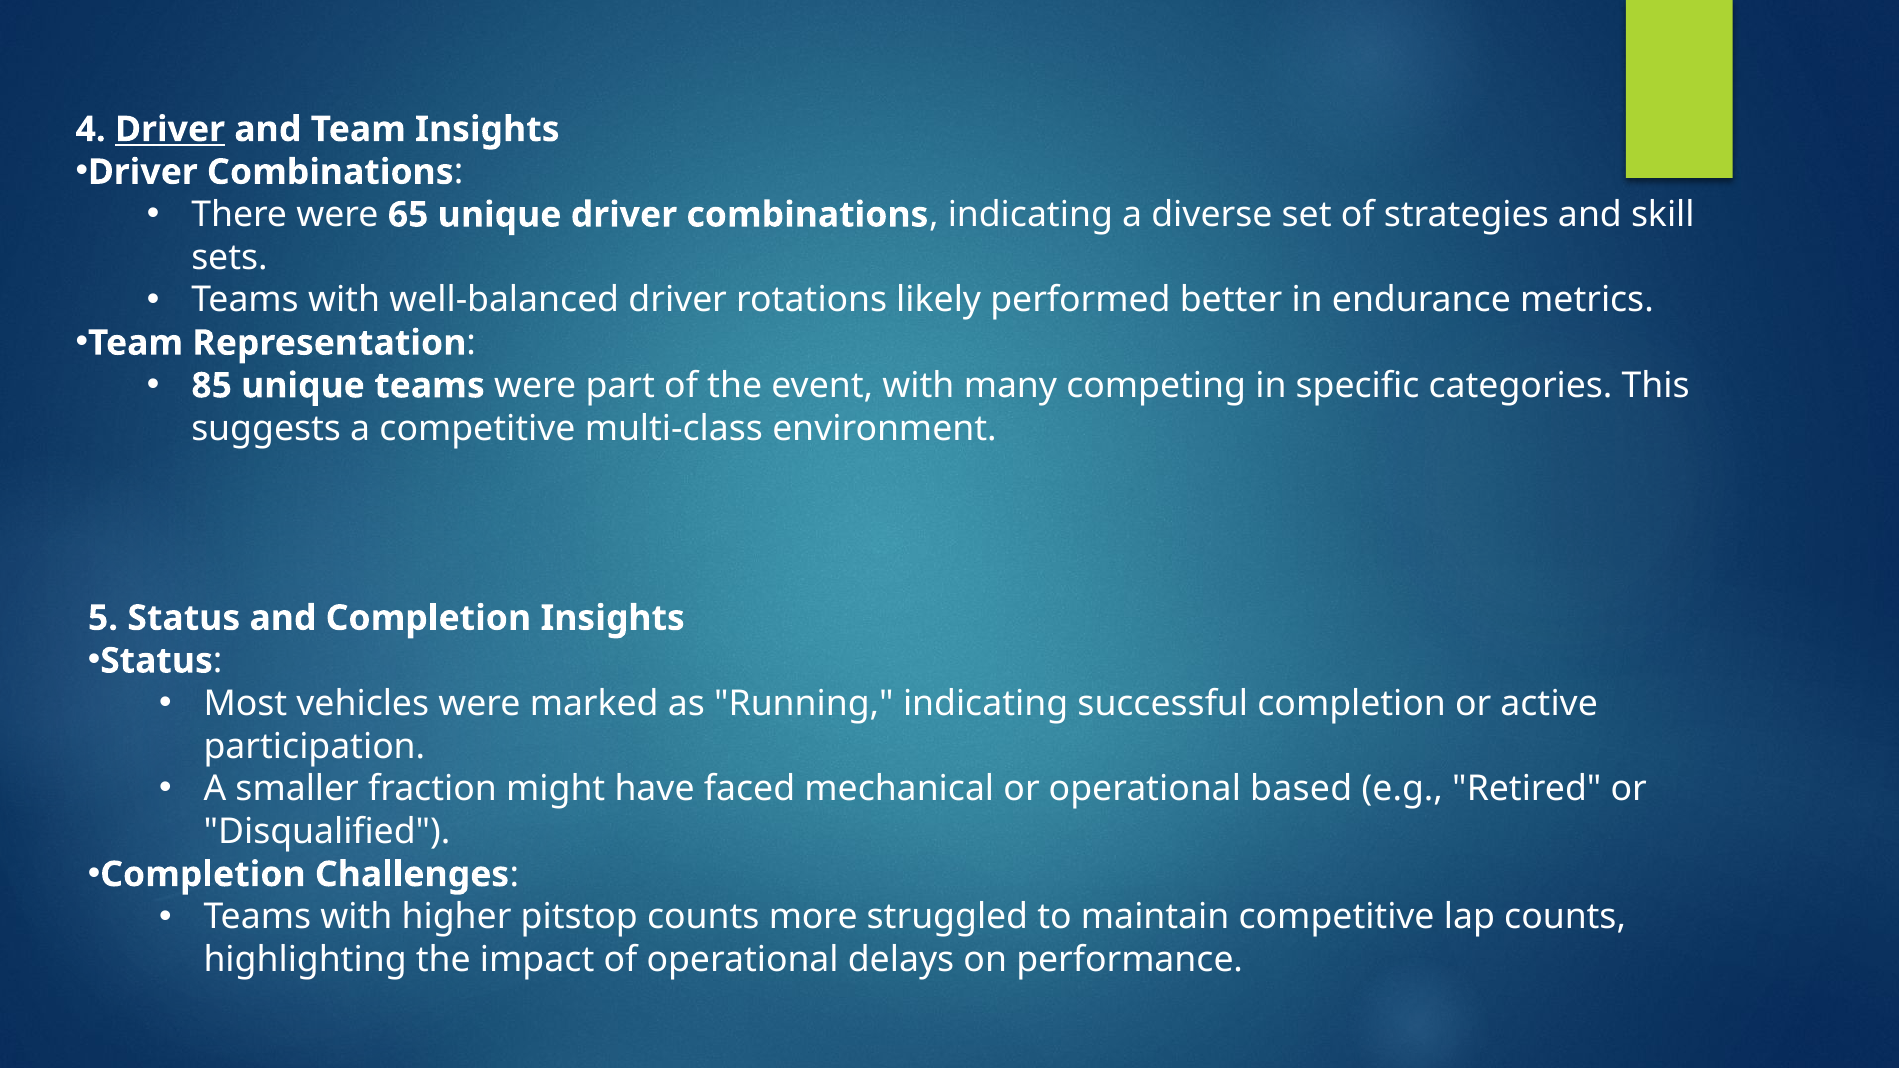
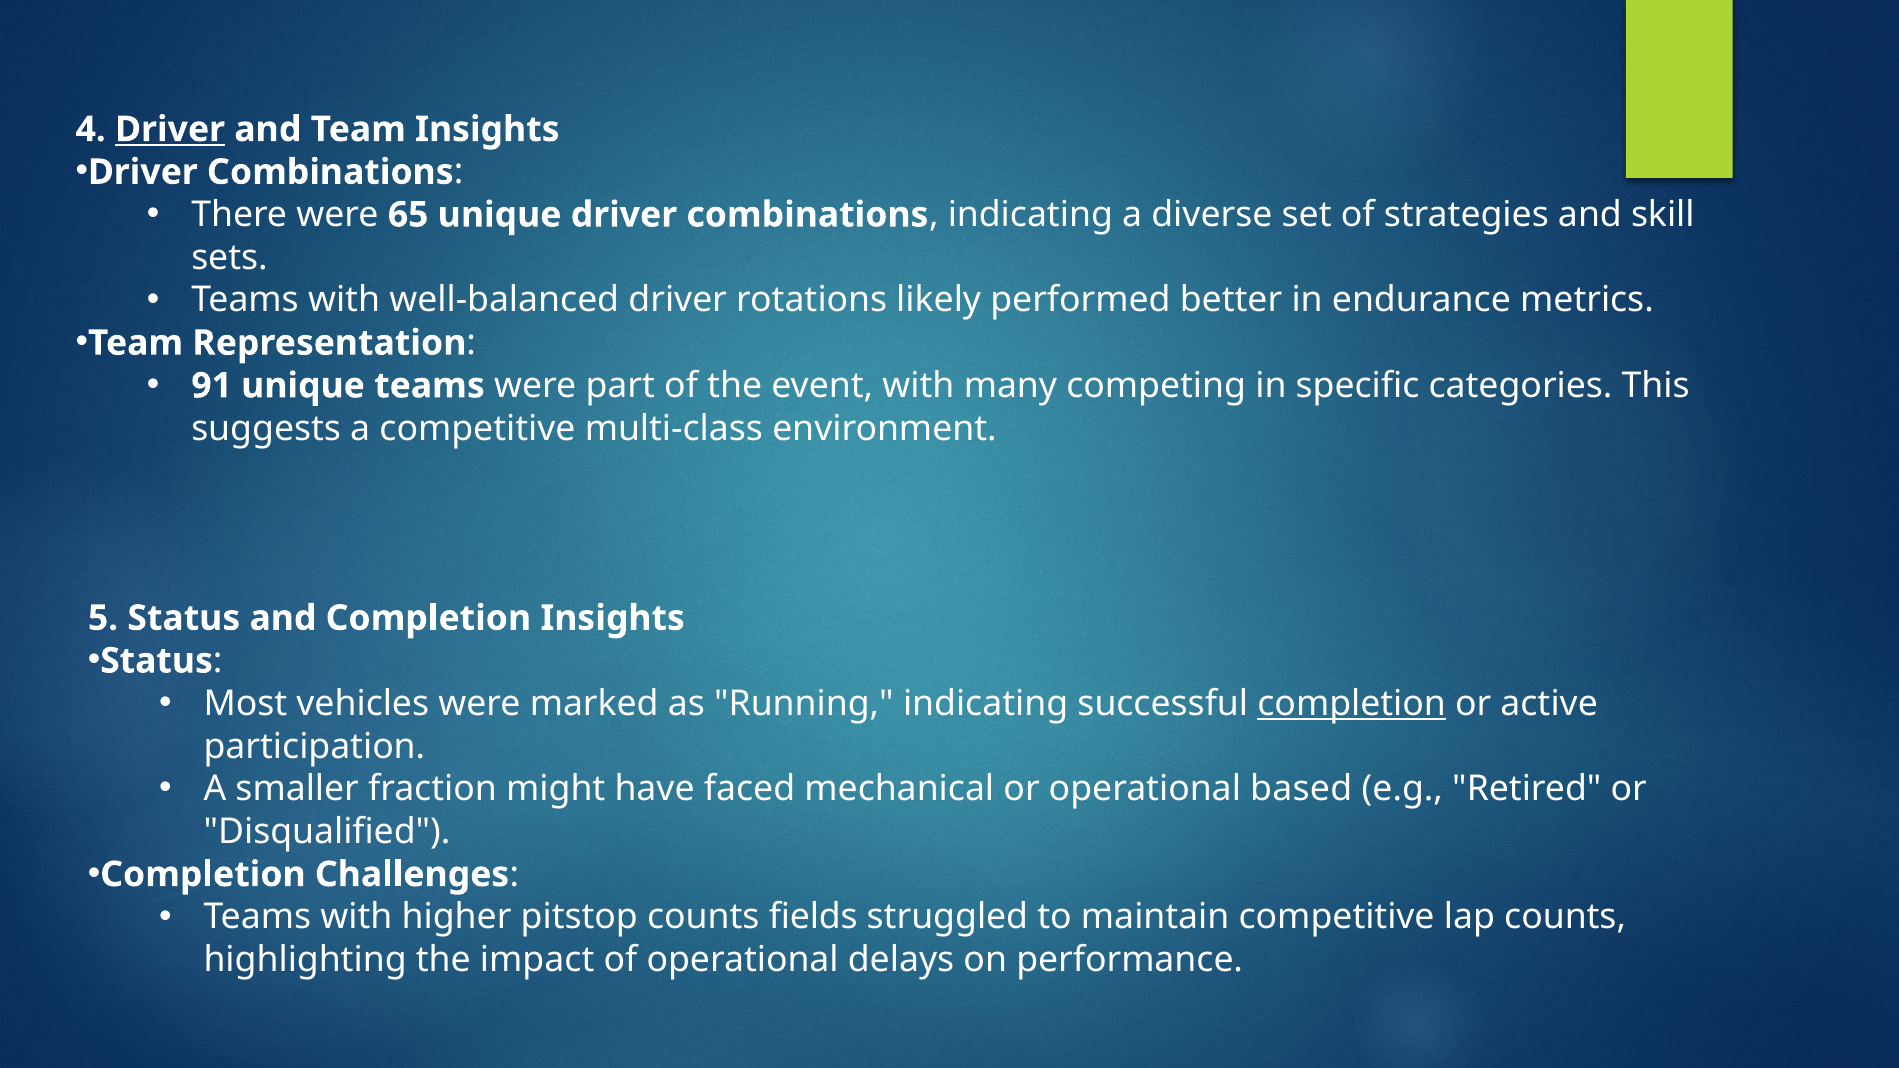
85: 85 -> 91 (212, 386)
completion underline: none -> present (1352, 704)
more: more -> fields (813, 917)
